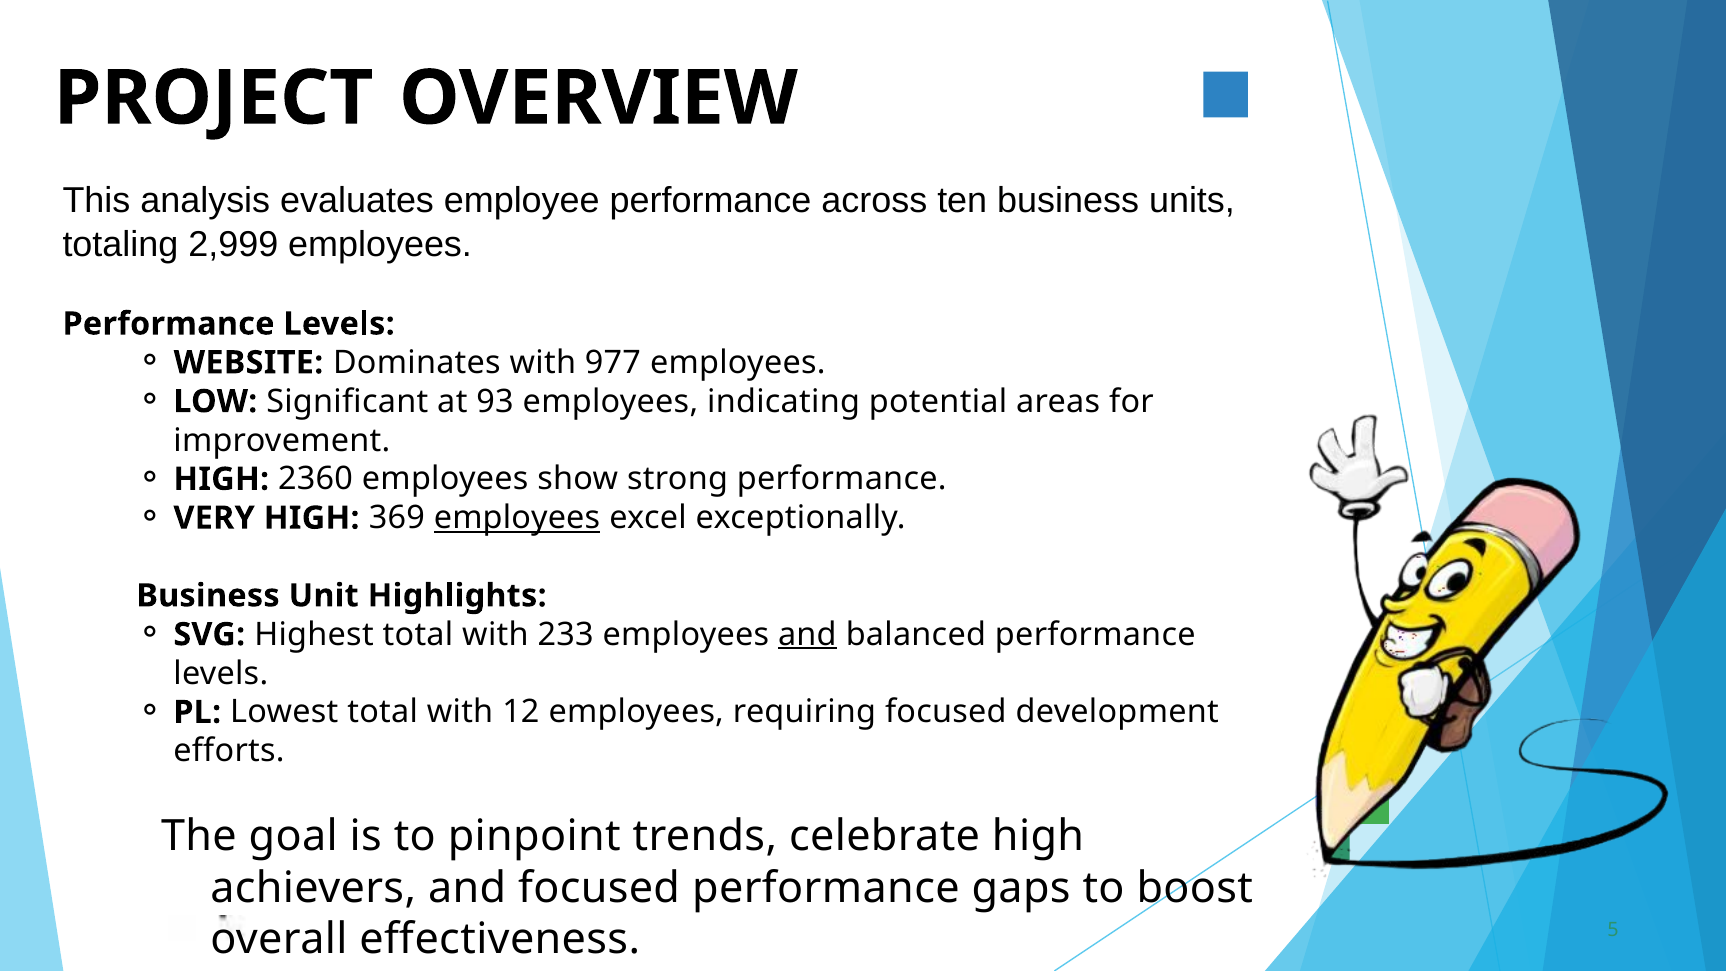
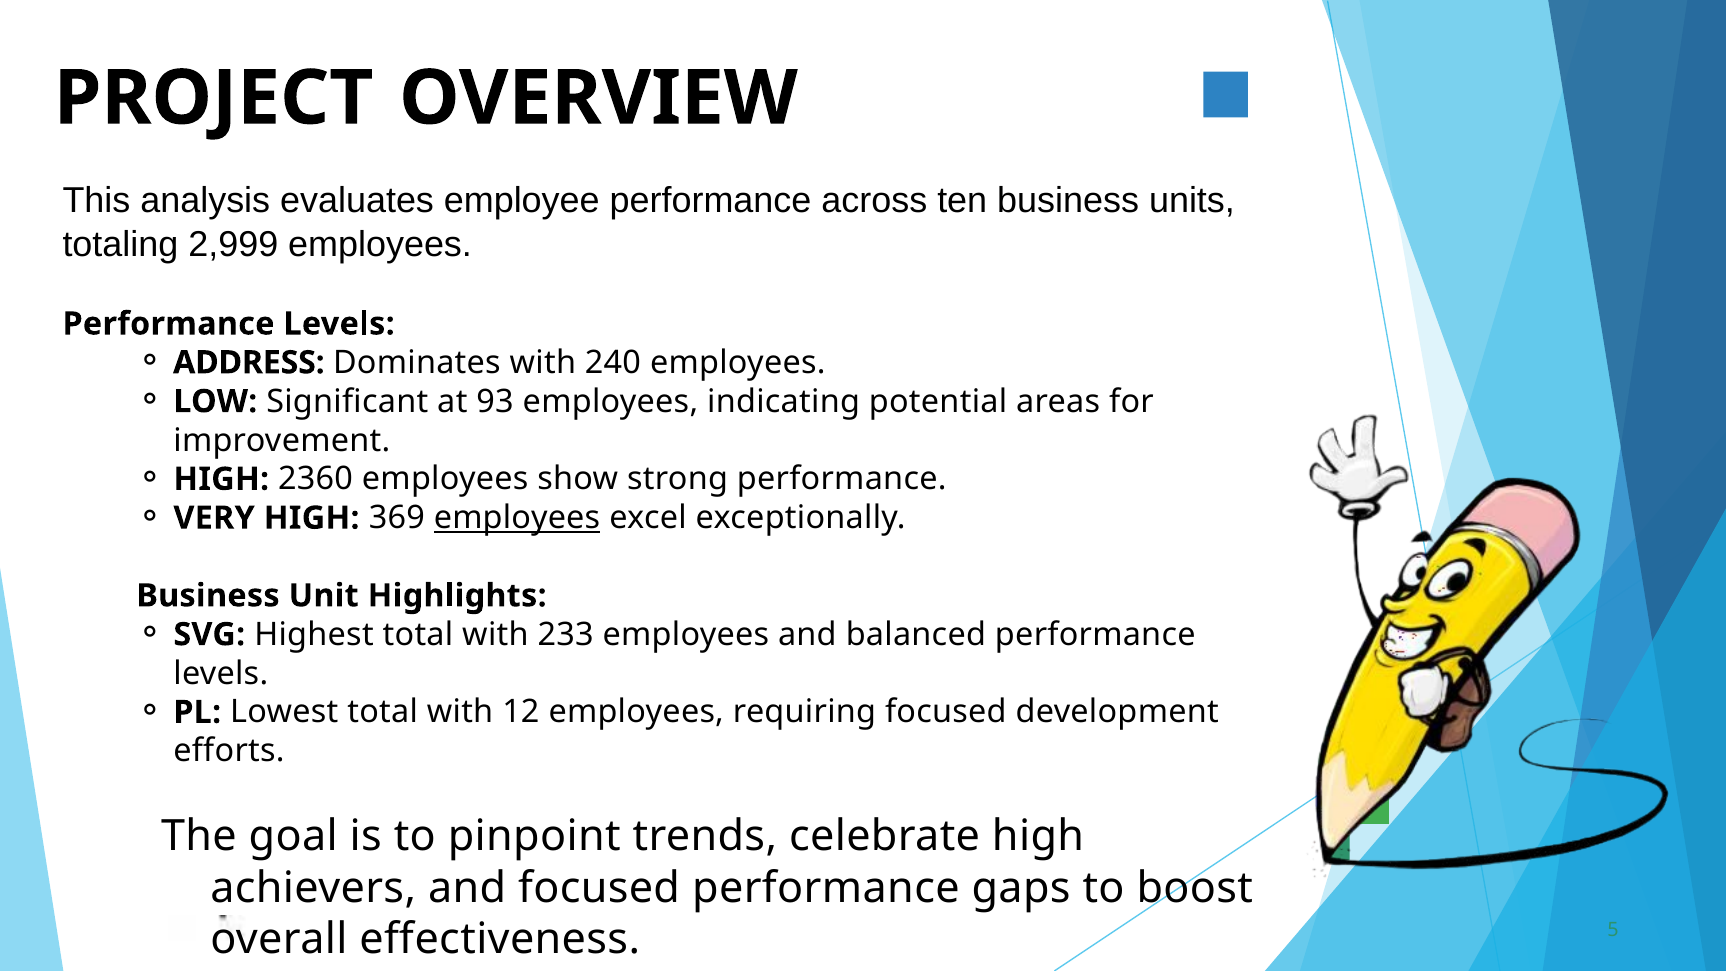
WEBSITE: WEBSITE -> ADDRESS (249, 363)
977: 977 -> 240 (613, 363)
and underline: present -> none (807, 634)
